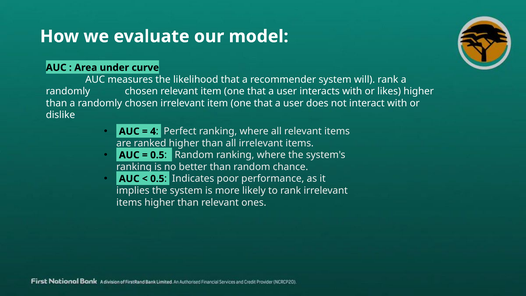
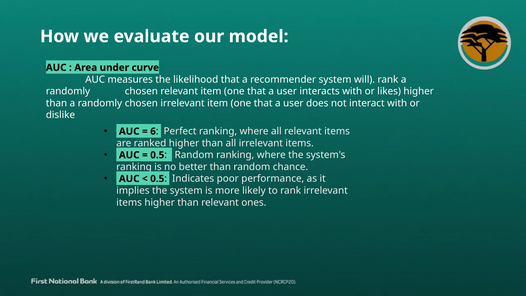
4: 4 -> 6 (153, 131)
